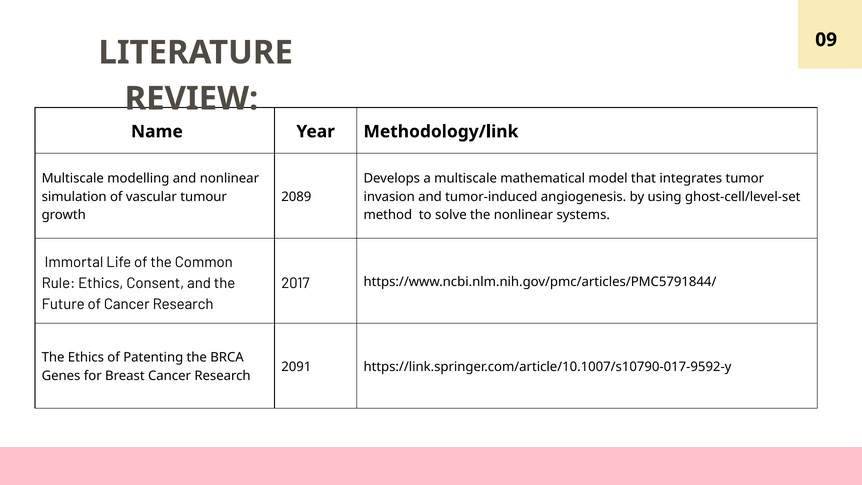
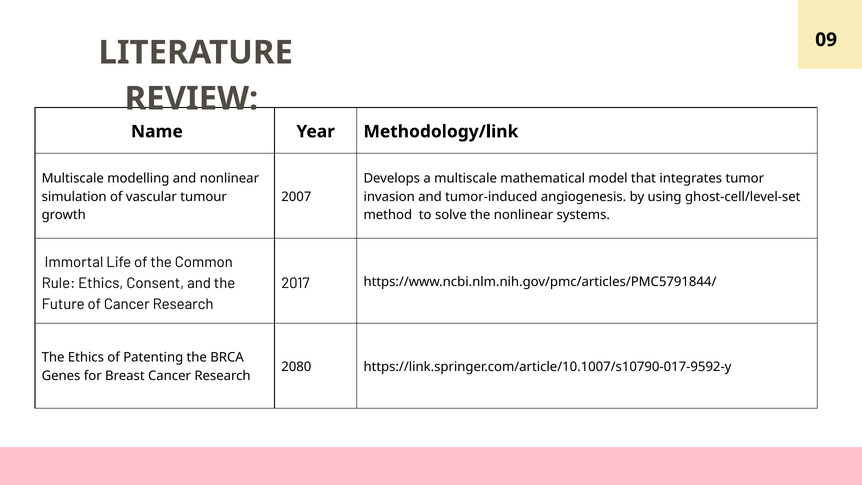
2089: 2089 -> 2007 (296, 197)
2091: 2091 -> 2080 (296, 367)
